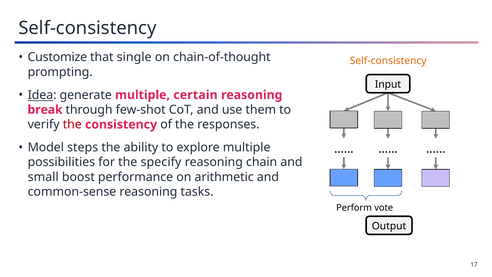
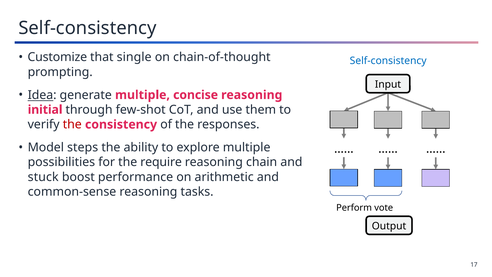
Self-consistency colour: orange -> blue (388, 61)
certain: certain -> concise (196, 95)
break: break -> initial (45, 110)
specify: specify -> require (161, 162)
small: small -> stuck (43, 177)
